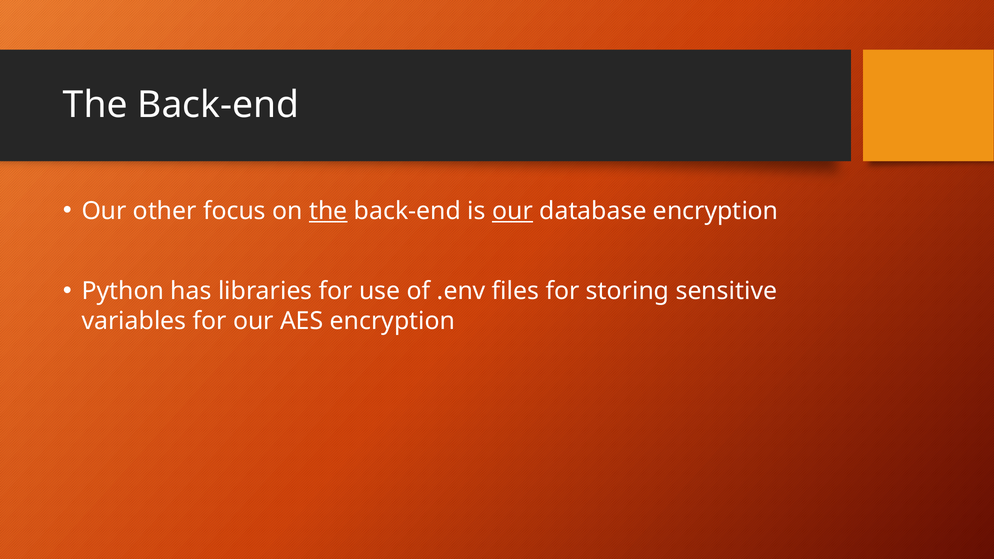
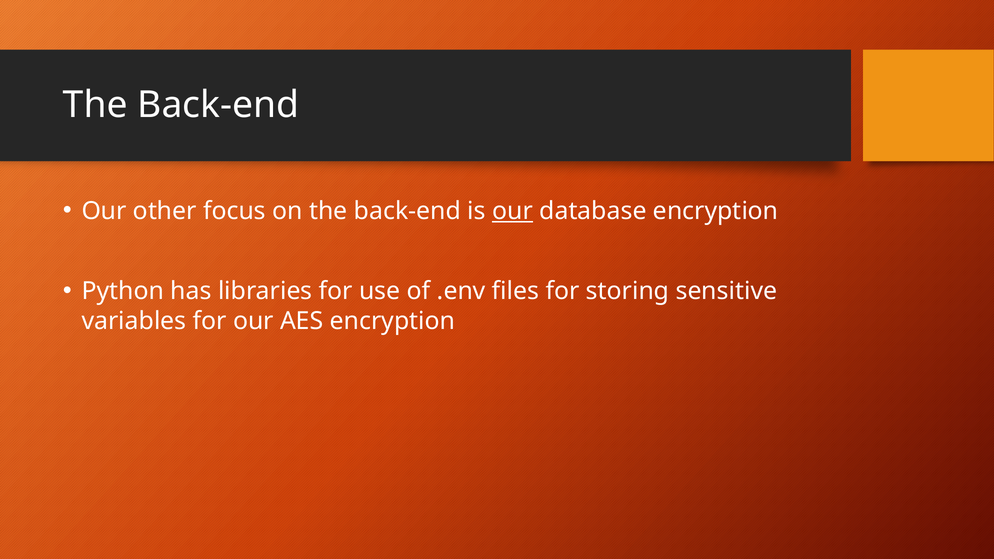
the underline: present -> none (328, 211)
